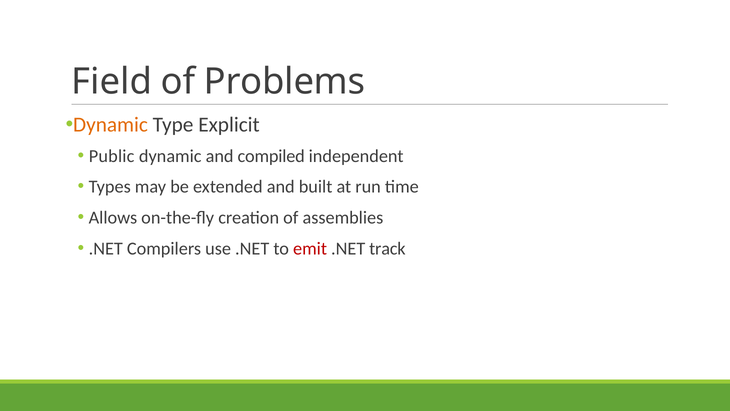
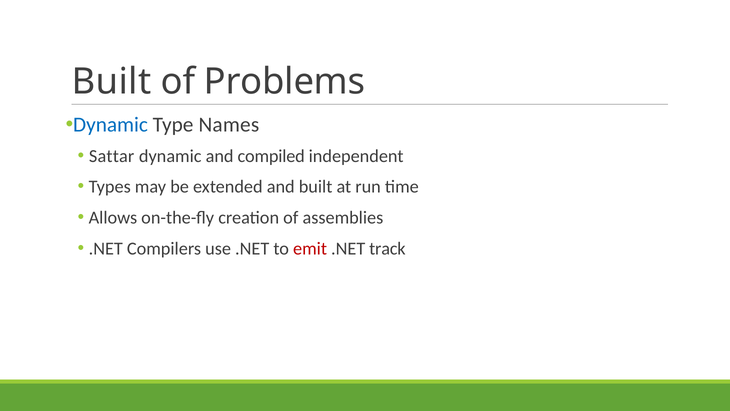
Field: Field -> Built (111, 82)
Dynamic colour: orange -> blue (110, 125)
Explicit: Explicit -> Names (229, 125)
Public: Public -> Sattar (112, 156)
